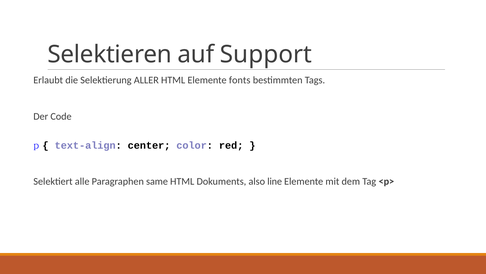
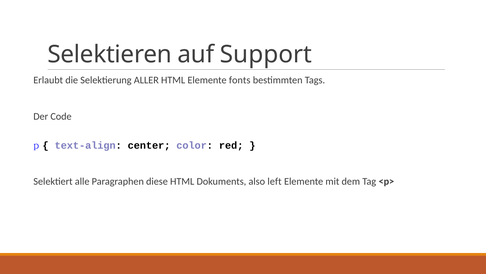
same: same -> diese (157, 181)
line: line -> left (275, 181)
